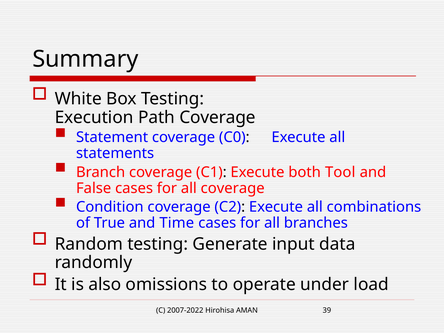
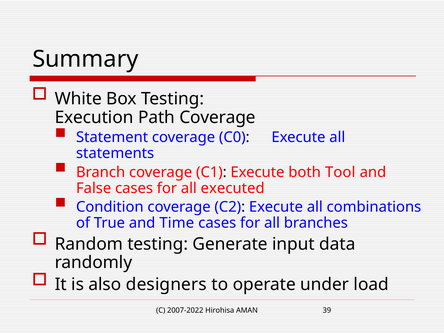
all coverage: coverage -> executed (233, 188)
omissions: omissions -> designers (166, 285)
